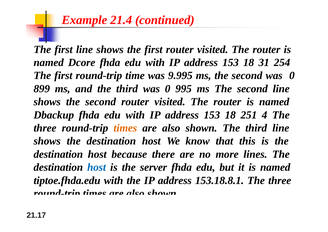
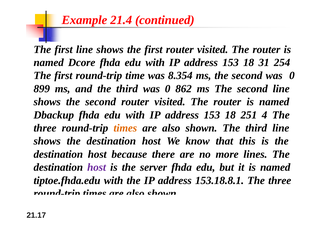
9.995: 9.995 -> 8.354 (180, 76)
995: 995 -> 862 (184, 89)
host colour: blue -> purple (97, 167)
